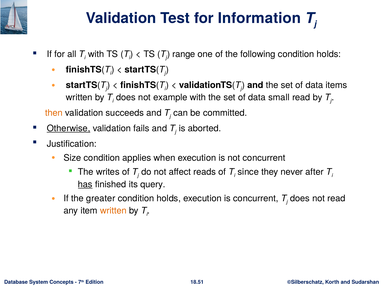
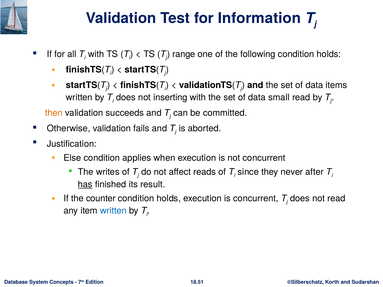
example: example -> inserting (170, 98)
Otherwise underline: present -> none (69, 129)
Size: Size -> Else (72, 158)
query: query -> result (153, 184)
greater: greater -> counter (101, 198)
written colour: orange -> blue (113, 211)
